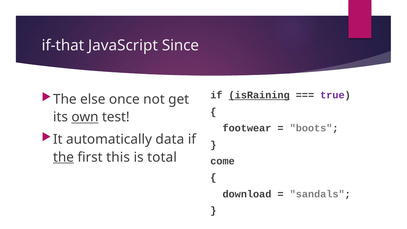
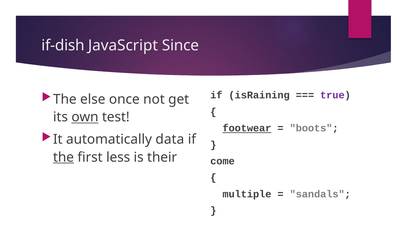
if-that: if-that -> if-dish (63, 45)
isRaining underline: present -> none (259, 95)
footwear underline: none -> present (247, 128)
this: this -> less (118, 157)
total: total -> their (162, 157)
download: download -> multiple (247, 194)
